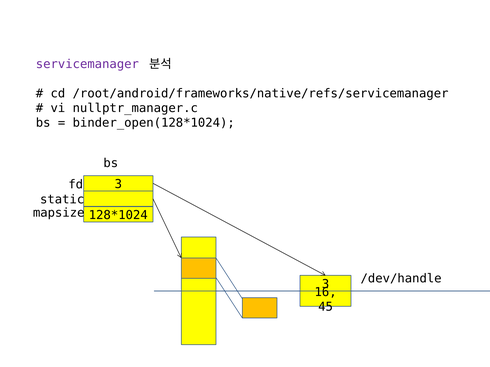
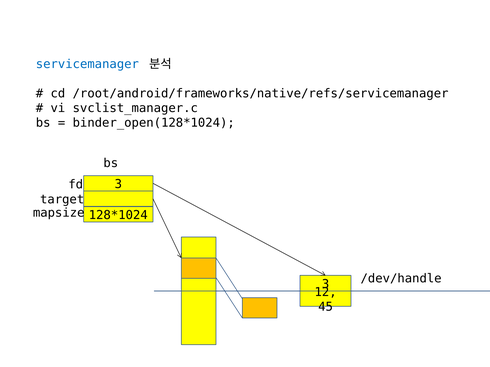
servicemanager colour: purple -> blue (87, 64)
nullptr_manager.c: nullptr_manager.c -> svclist_manager.c (135, 108)
static: static -> target (62, 200)
16: 16 -> 12 (326, 293)
